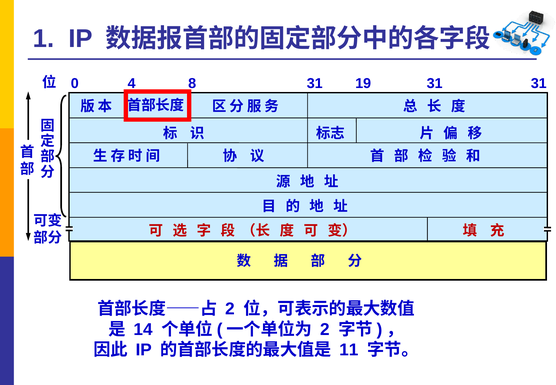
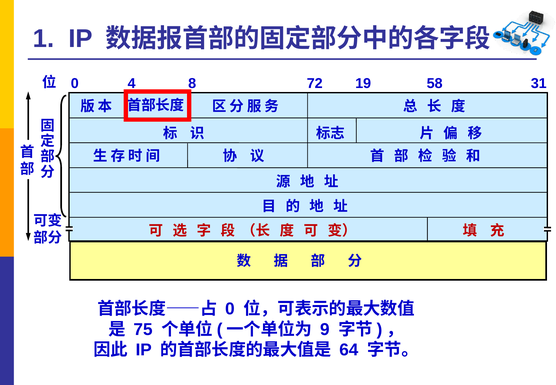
31: 31 -> 72 (315, 83)
19 31: 31 -> 58 (435, 83)
2: 2 -> 0 (230, 309)
14: 14 -> 75 (143, 329)
2: 2 -> 9 (325, 329)
11: 11 -> 64 (349, 350)
